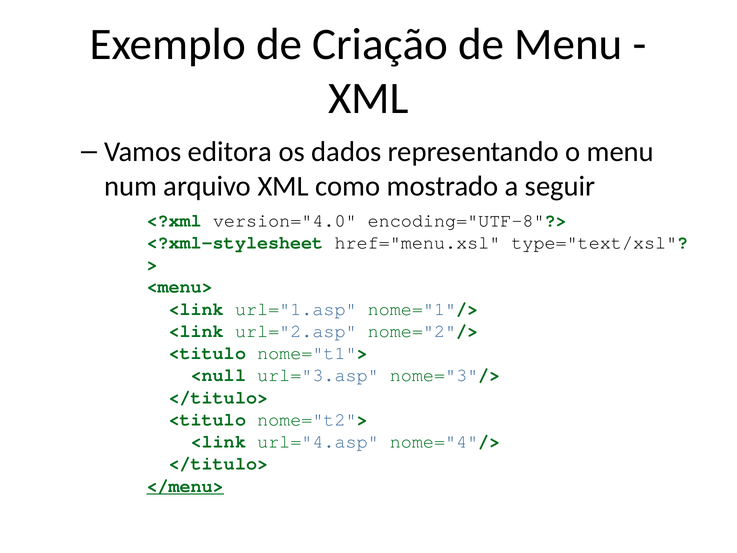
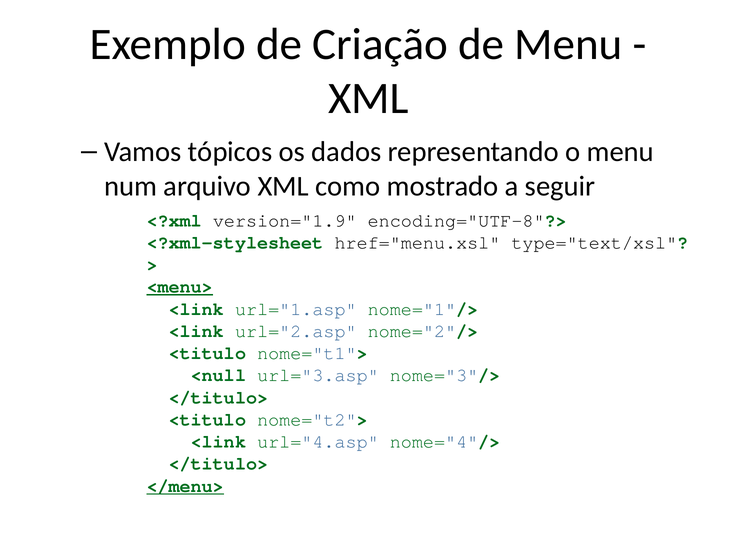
editora: editora -> tópicos (230, 152)
version="4.0: version="4.0 -> version="1.9 (285, 220)
<menu> underline: none -> present (180, 287)
